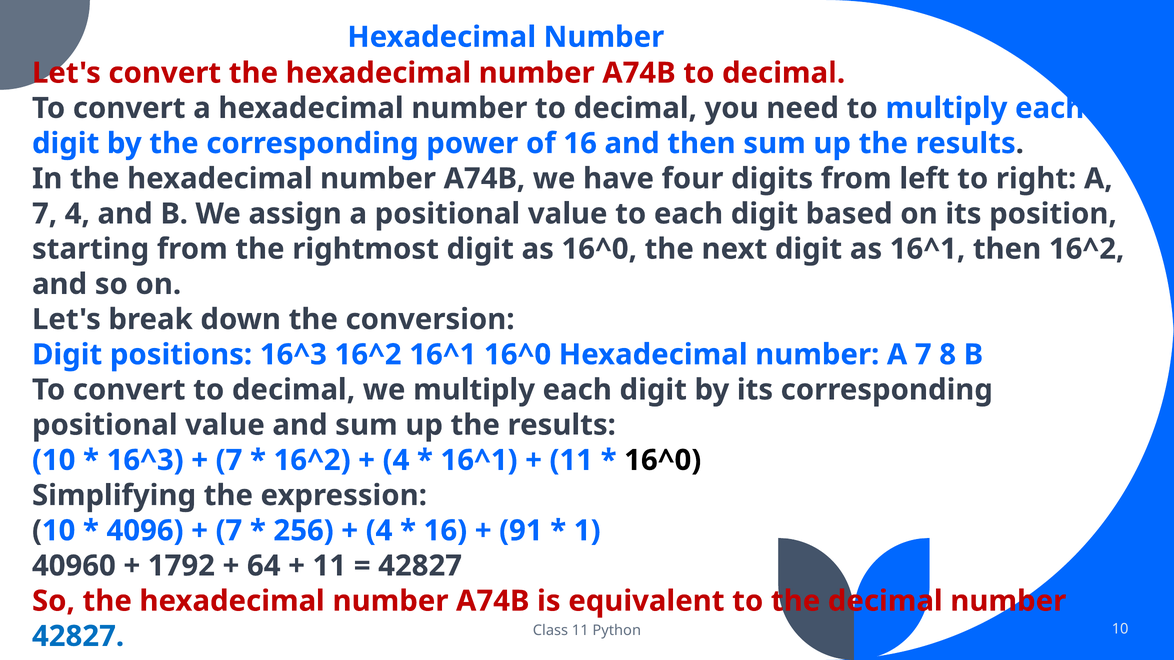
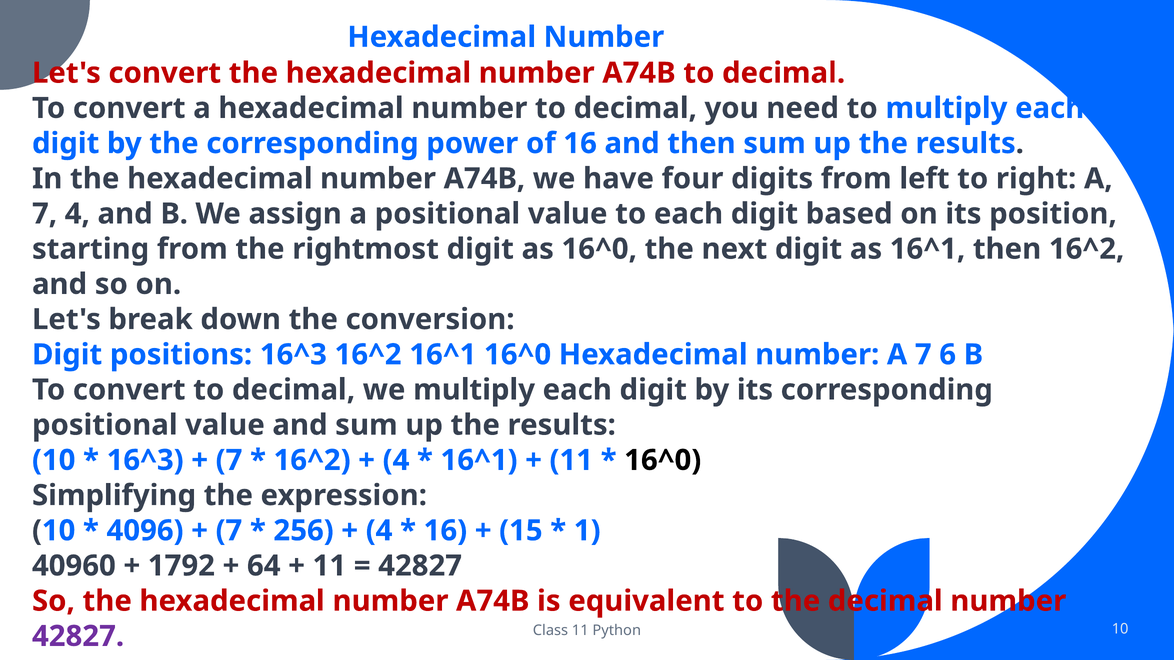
8: 8 -> 6 (948, 355)
91: 91 -> 15 (521, 531)
42827 colour: blue -> purple (78, 637)
